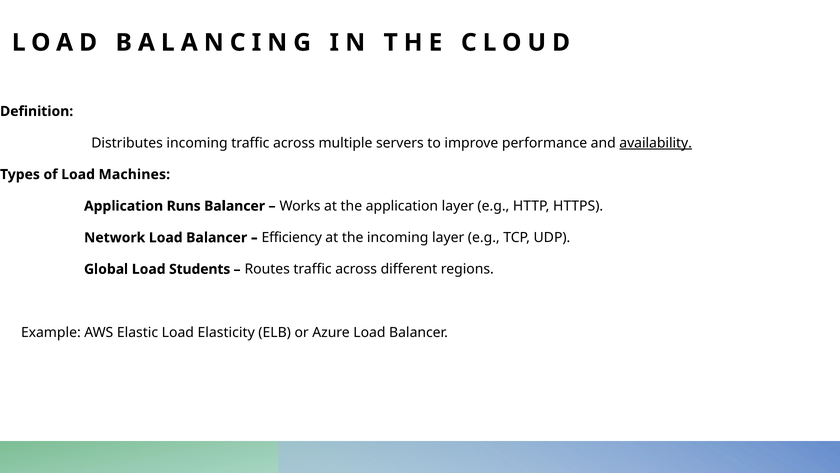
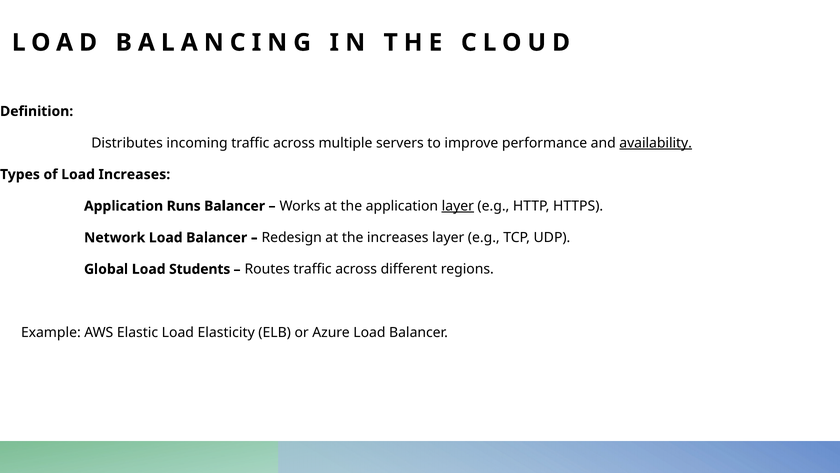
Load Machines: Machines -> Increases (134, 174)
layer underline: none -> present (458, 206)
Efficiency: Efficiency -> Redesign (292, 237)
the incoming: incoming -> increases (398, 237)
